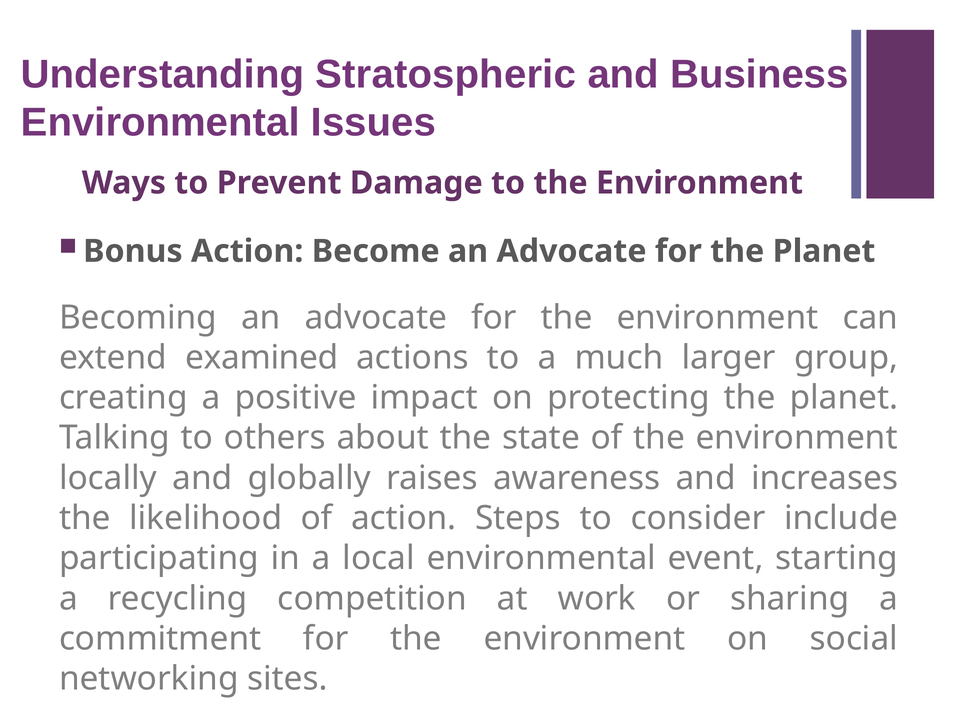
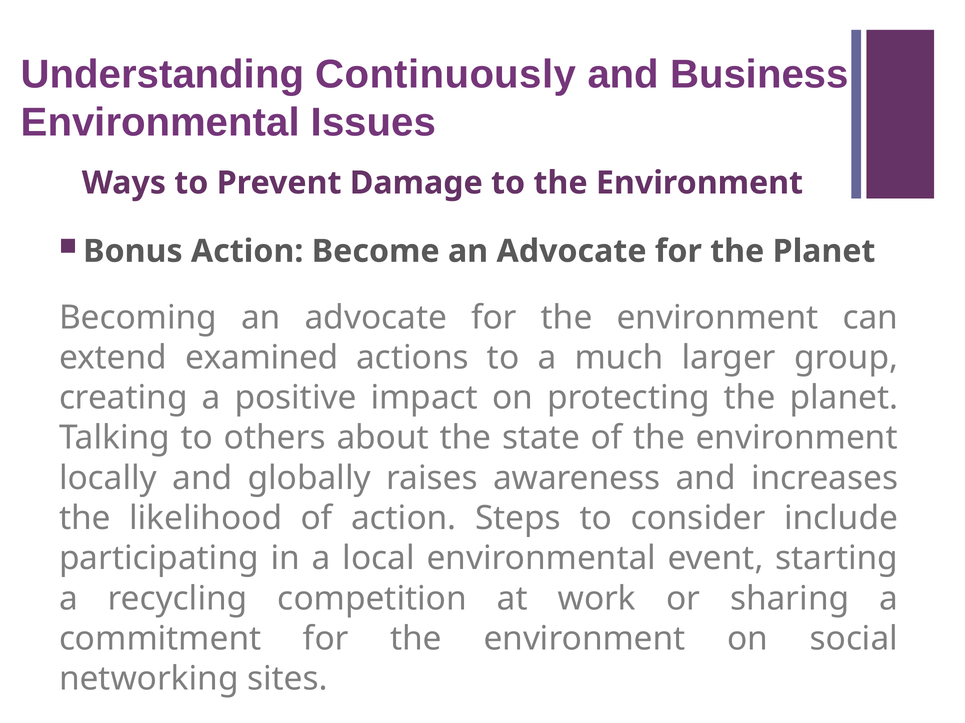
Stratospheric: Stratospheric -> Continuously (446, 74)
